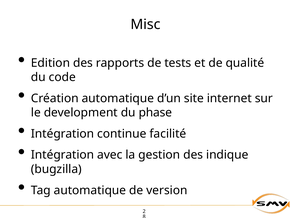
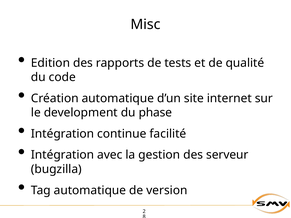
indique: indique -> serveur (227, 155)
